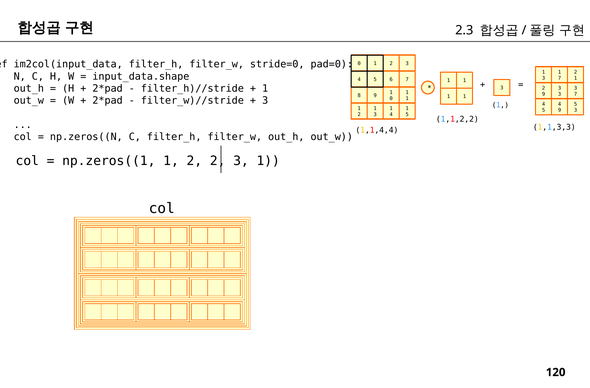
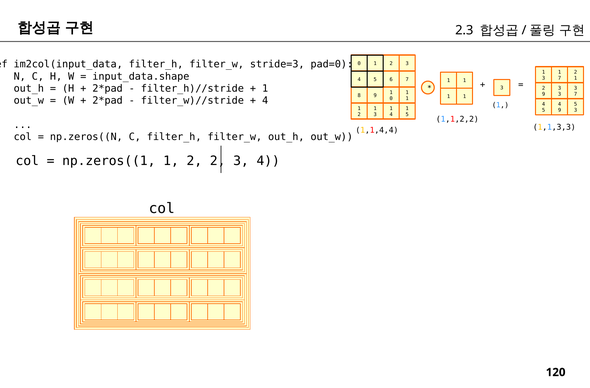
stride=0: stride=0 -> stride=3 (277, 64)
3: 3 -> 4 (265, 100)
2 2 3 1: 1 -> 4 (268, 161)
